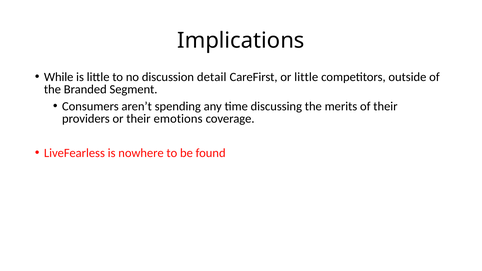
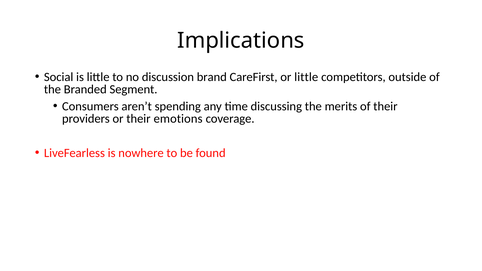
While: While -> Social (59, 77)
detail: detail -> brand (212, 77)
